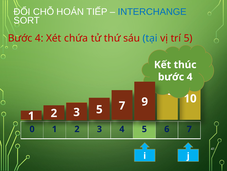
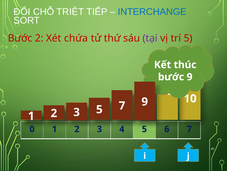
HOÁN: HOÁN -> TRIỆT (70, 12)
4: 4 -> 2 (39, 38)
tại colour: blue -> purple (150, 38)
4: 4 -> 9 (190, 77)
